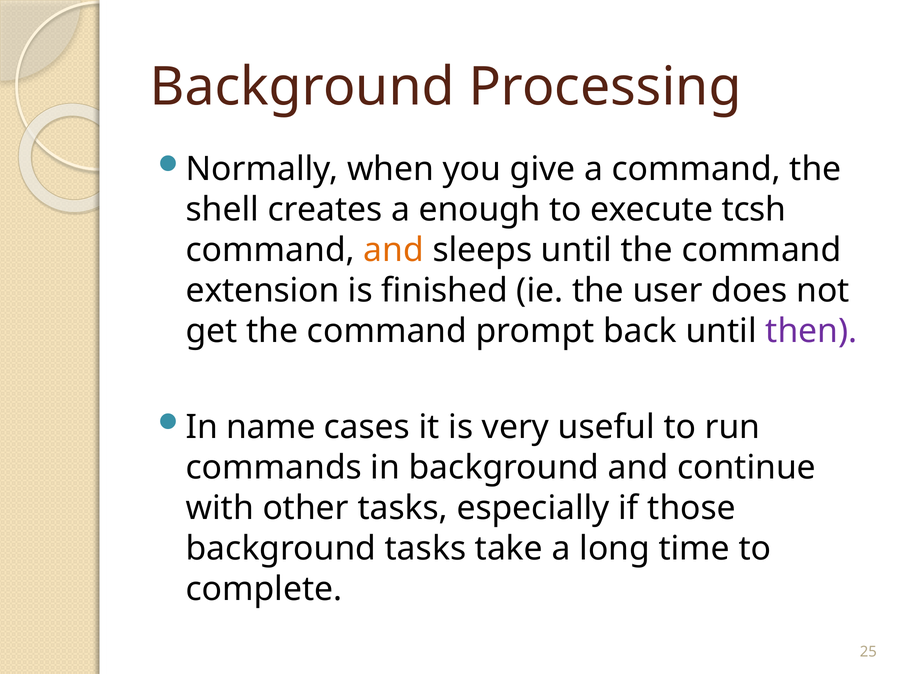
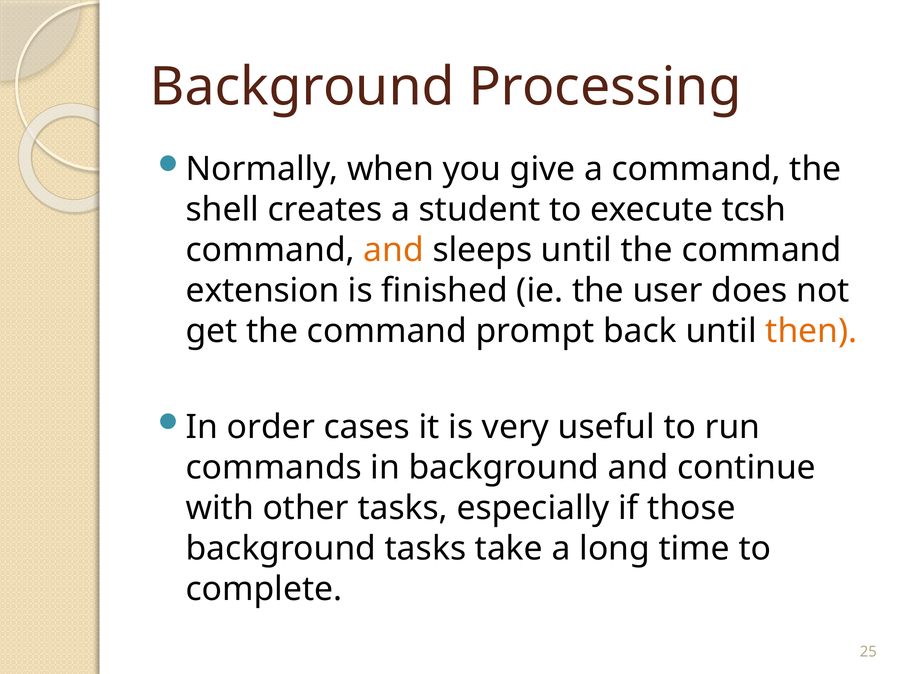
enough: enough -> student (480, 210)
then colour: purple -> orange (811, 331)
name: name -> order (271, 427)
